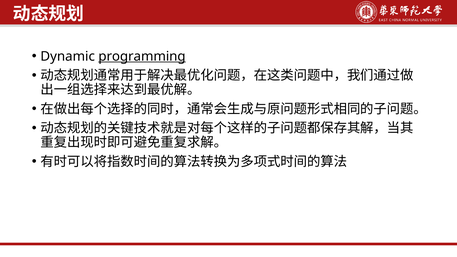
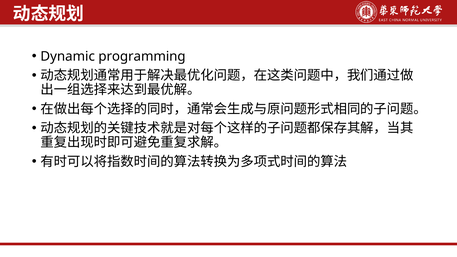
programming underline: present -> none (142, 56)
